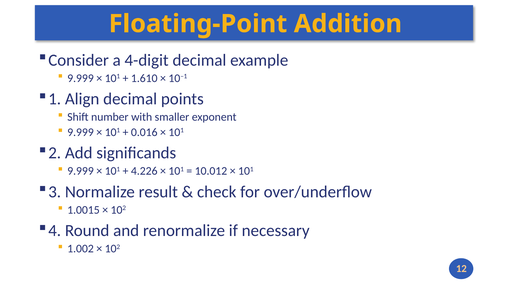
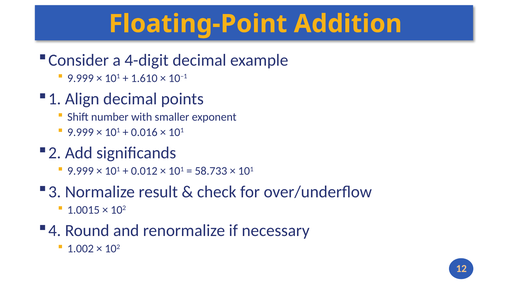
4.226: 4.226 -> 0.012 (144, 171)
10.012: 10.012 -> 58.733 (211, 171)
